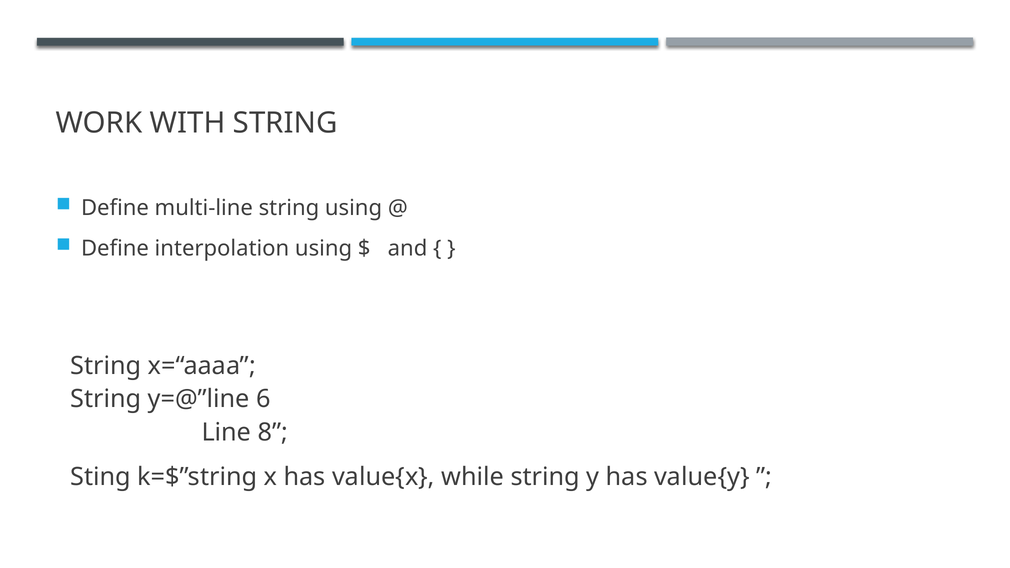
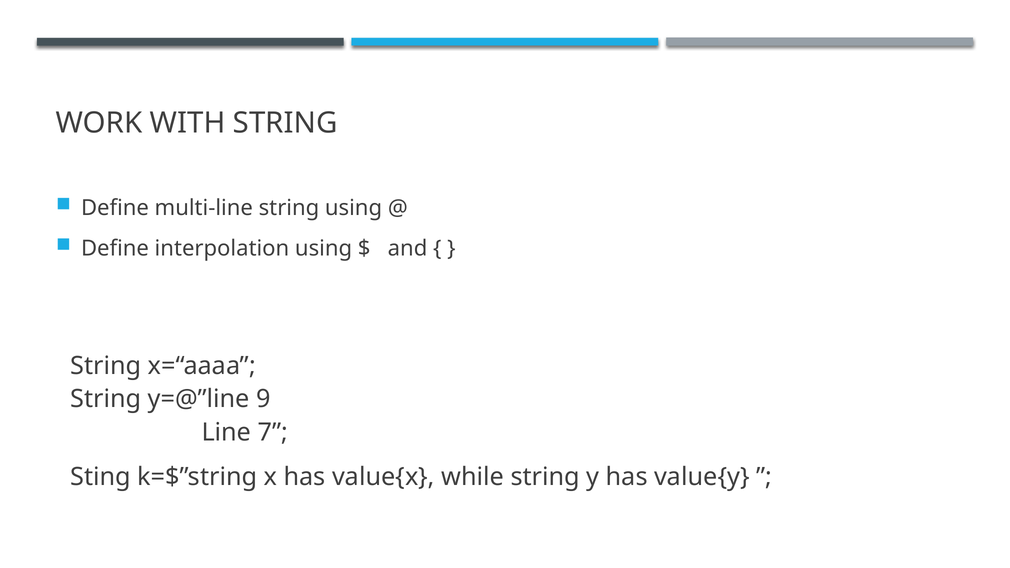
6: 6 -> 9 (263, 399)
8: 8 -> 7 (273, 432)
